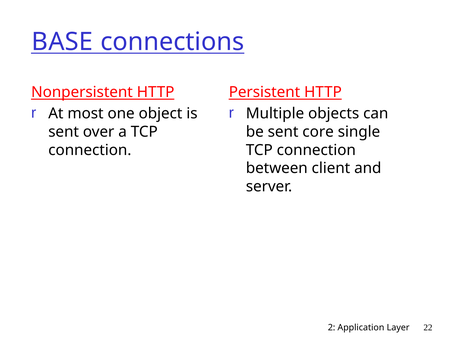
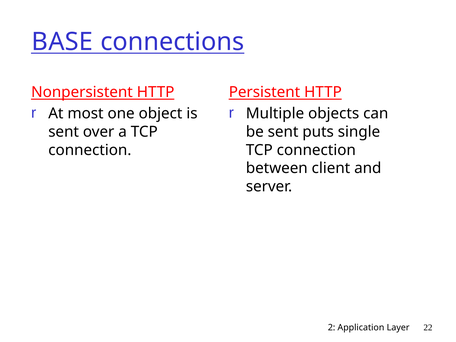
core: core -> puts (318, 132)
